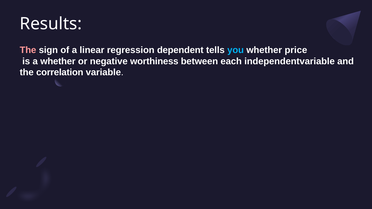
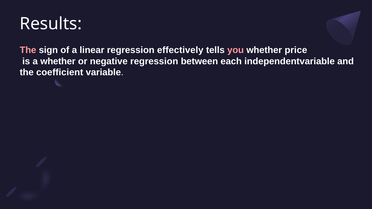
dependent: dependent -> effectively (180, 50)
you colour: light blue -> pink (236, 50)
negative worthiness: worthiness -> regression (154, 61)
correlation: correlation -> coefficient (60, 72)
